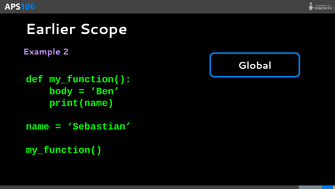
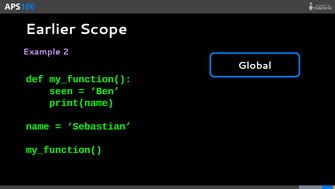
body: body -> seen (61, 91)
